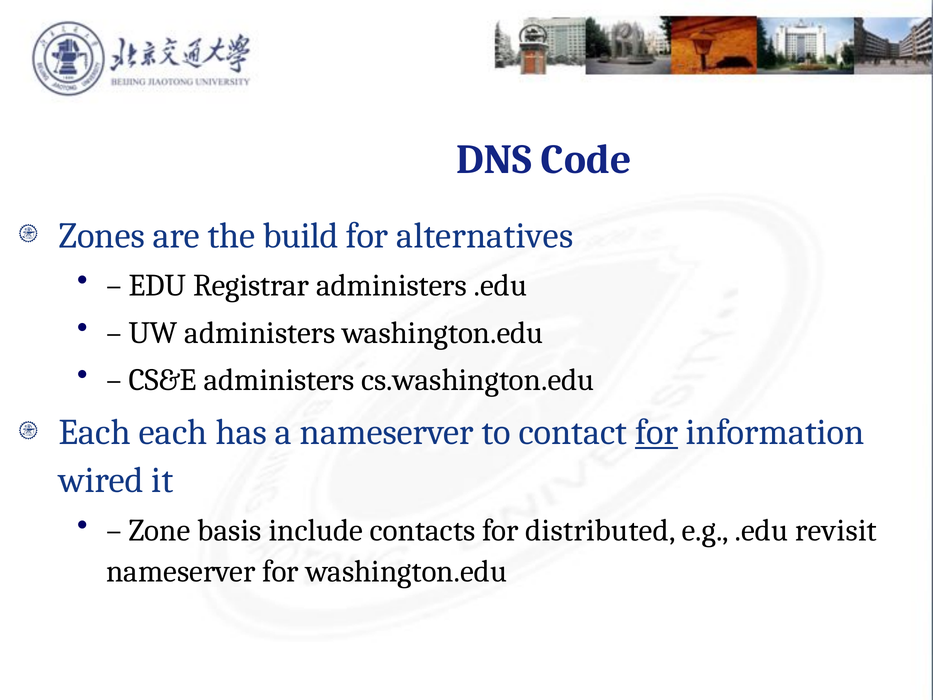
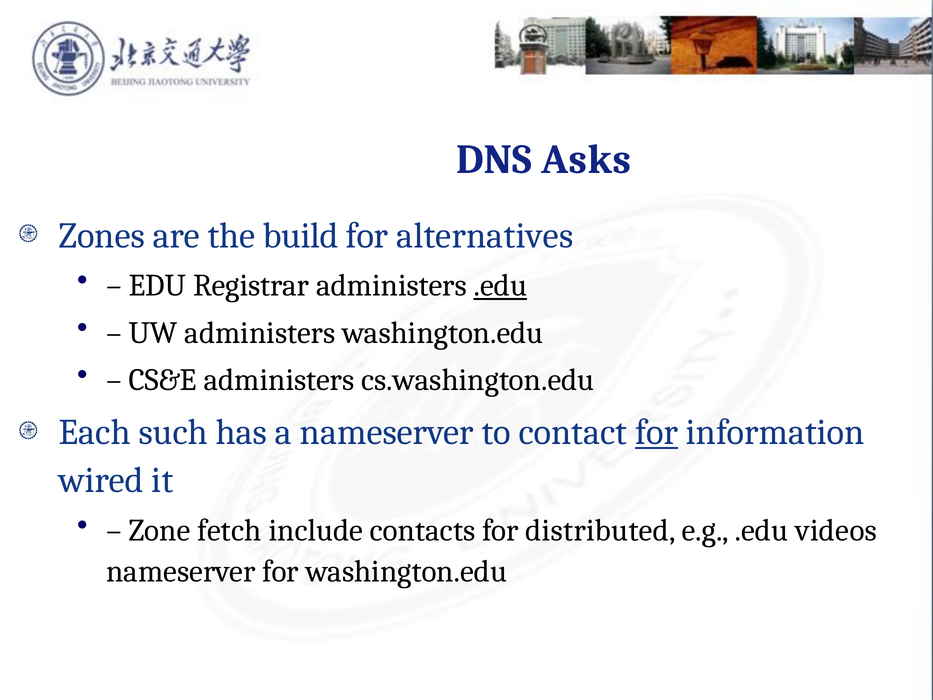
Code: Code -> Asks (586, 159)
.edu underline: none -> present (500, 285)
Each each: each -> such (173, 432)
basis: basis -> fetch (229, 530)
revisit: revisit -> videos (836, 530)
